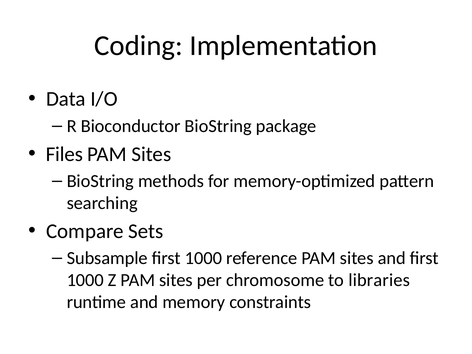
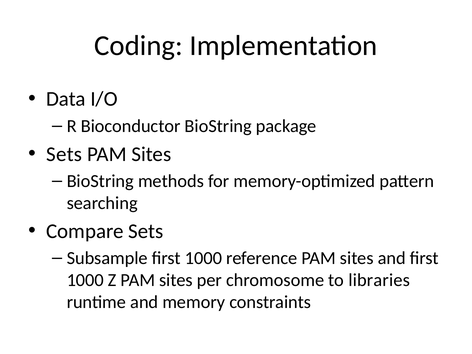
Files: Files -> Sets (64, 154)
